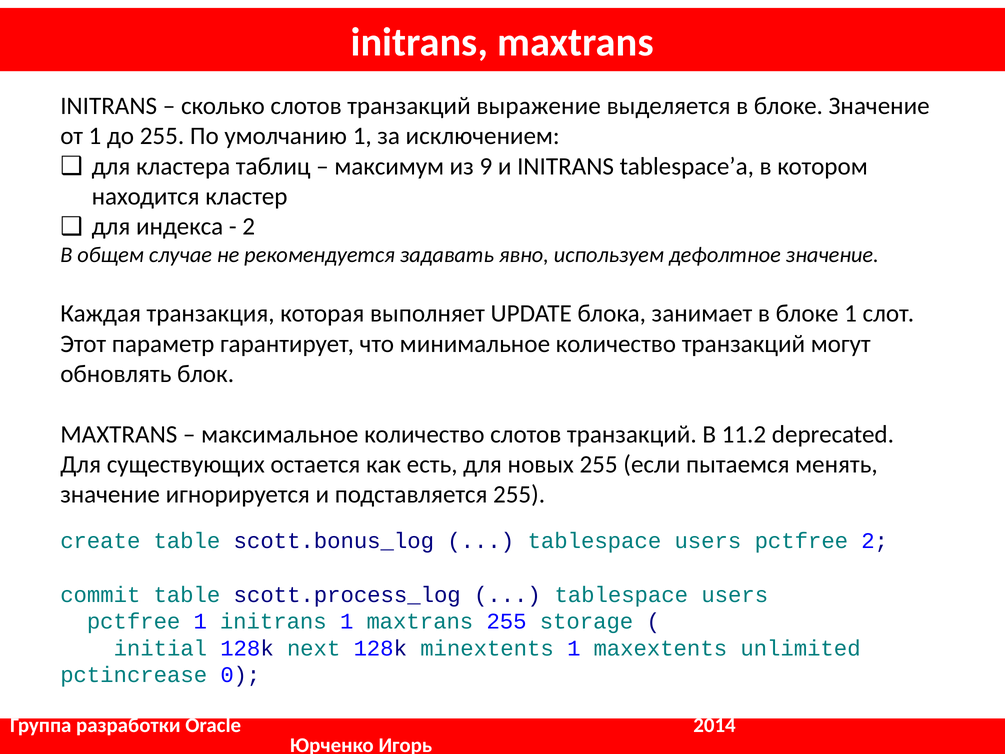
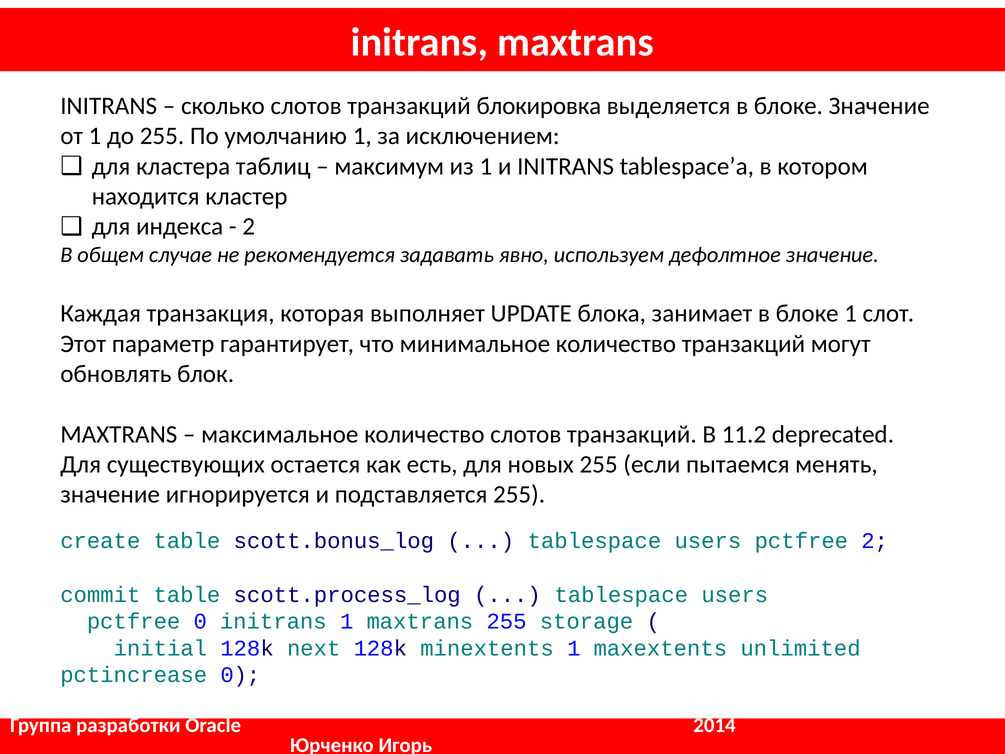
выражение: выражение -> блокировка (539, 106)
из 9: 9 -> 1 (486, 166)
pctfree 1: 1 -> 0 (200, 621)
